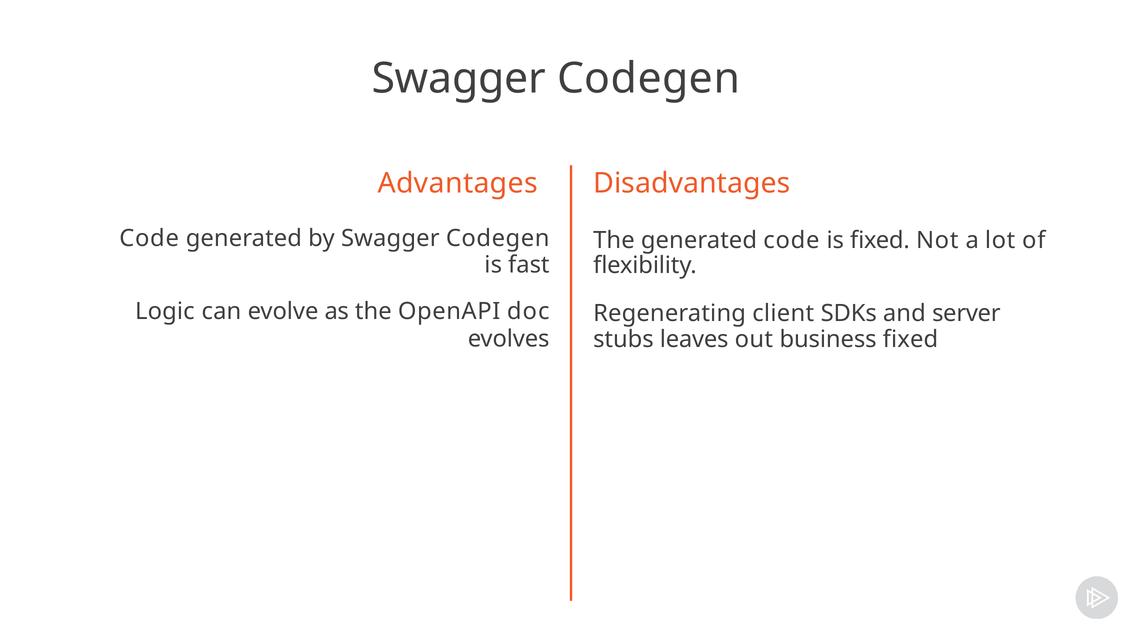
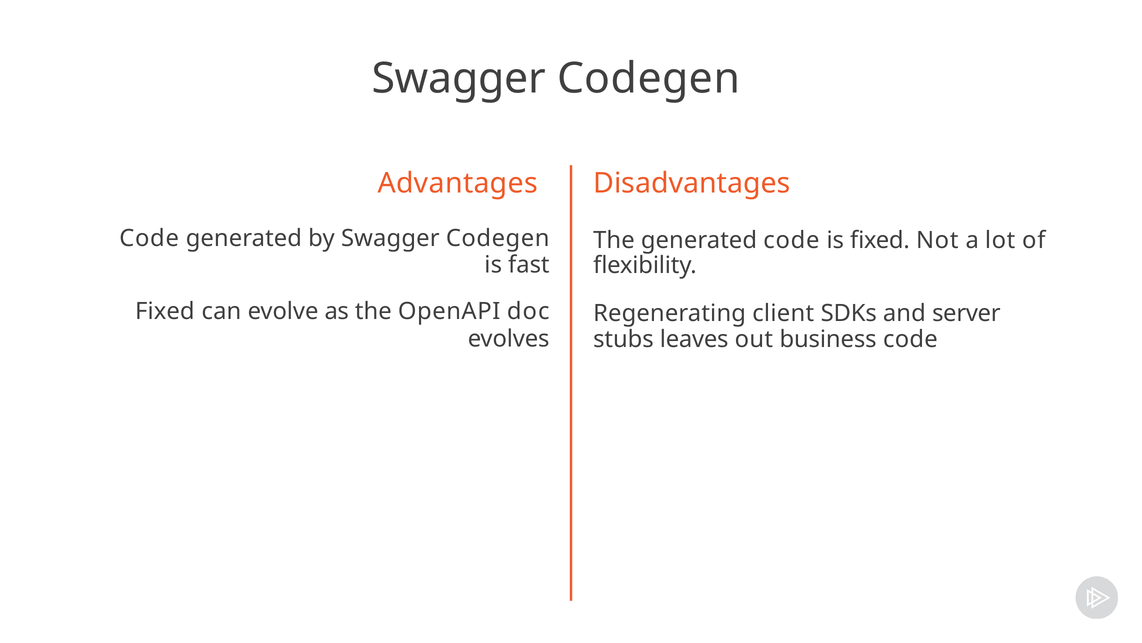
Logic: Logic -> Fixed (165, 311)
business fixed: fixed -> code (910, 339)
